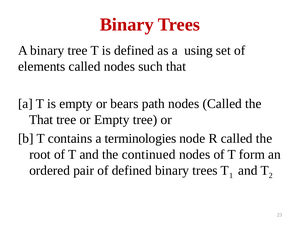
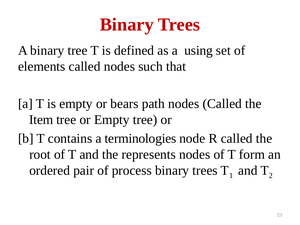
That: That -> Item (41, 120)
continued: continued -> represents (149, 154)
of defined: defined -> process (132, 170)
